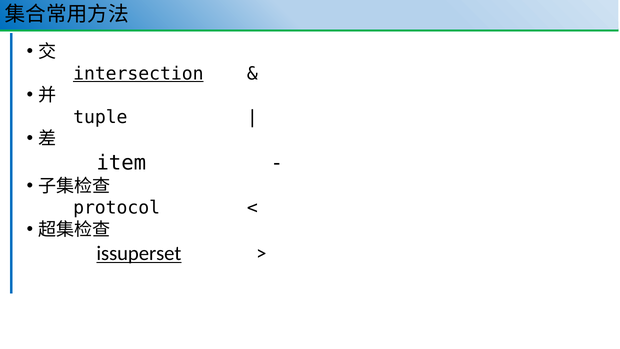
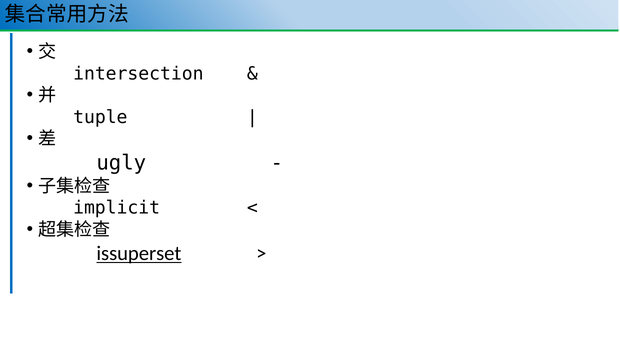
intersection underline: present -> none (138, 74)
item: item -> ugly (121, 163)
protocol: protocol -> implicit (117, 208)
